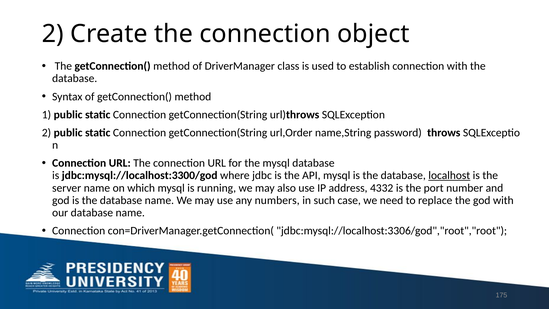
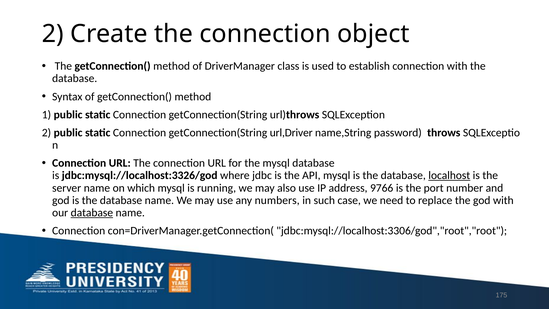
url,Order: url,Order -> url,Driver (291, 133)
jdbc:mysql://localhost:3300/god: jdbc:mysql://localhost:3300/god -> jdbc:mysql://localhost:3326/god (140, 175)
4332: 4332 -> 9766 (382, 188)
database underline: none -> present (92, 212)
